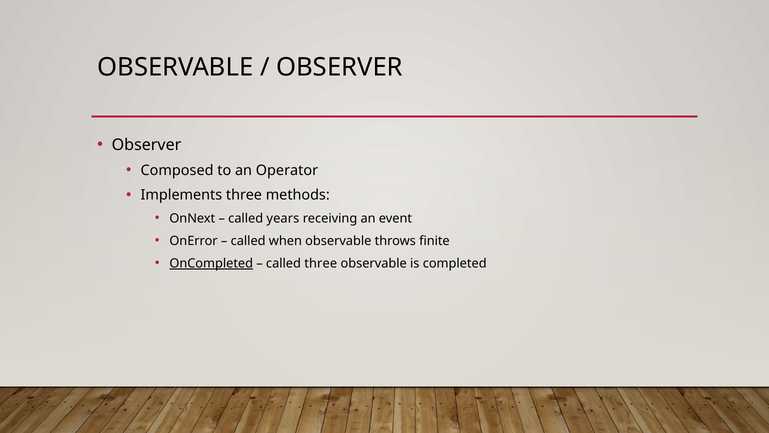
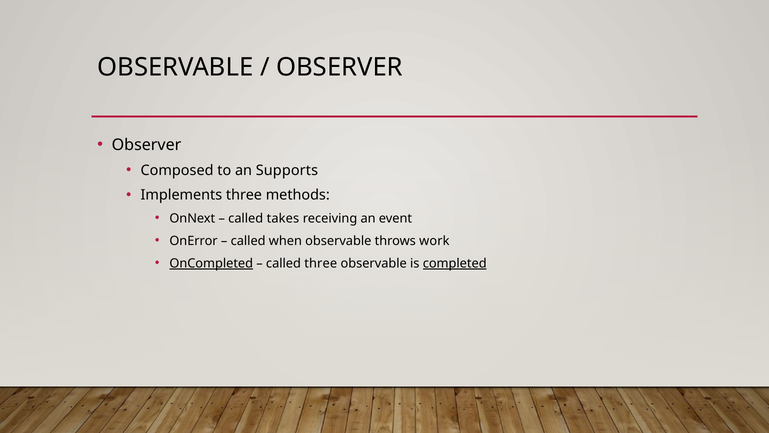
Operator: Operator -> Supports (287, 170)
years: years -> takes (283, 218)
finite: finite -> work (434, 241)
completed underline: none -> present (455, 263)
